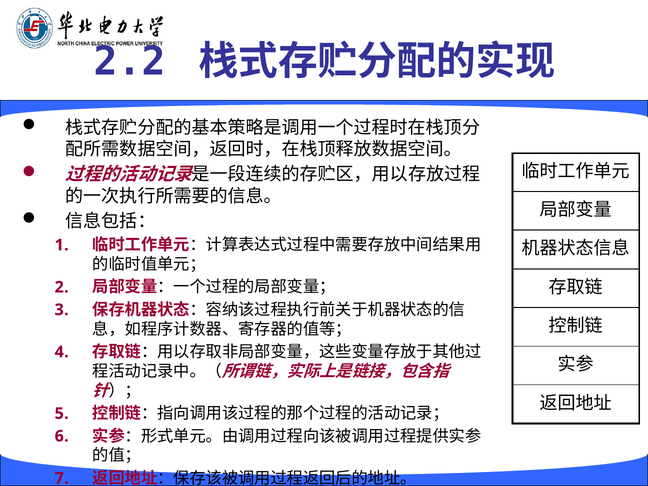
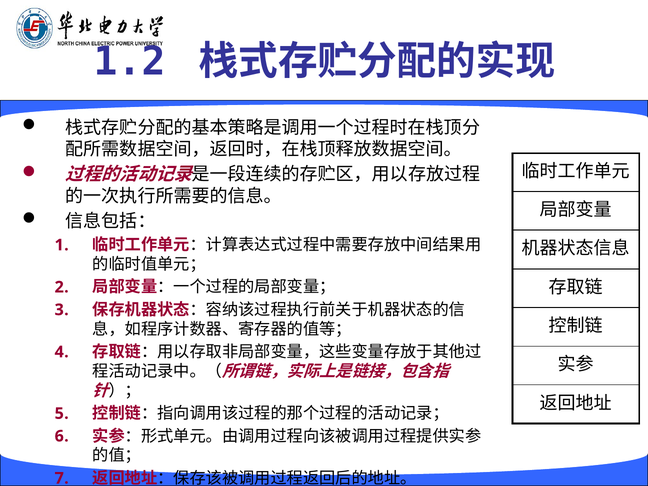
2.2: 2.2 -> 1.2 (130, 62)
